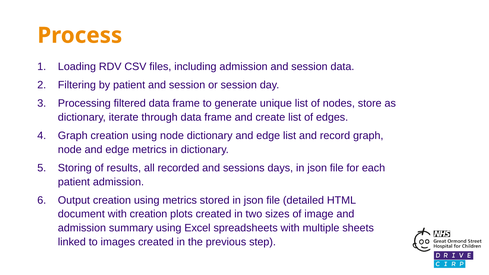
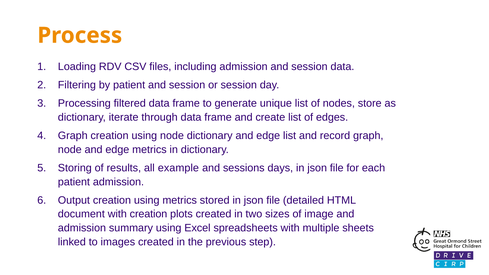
recorded: recorded -> example (178, 168)
